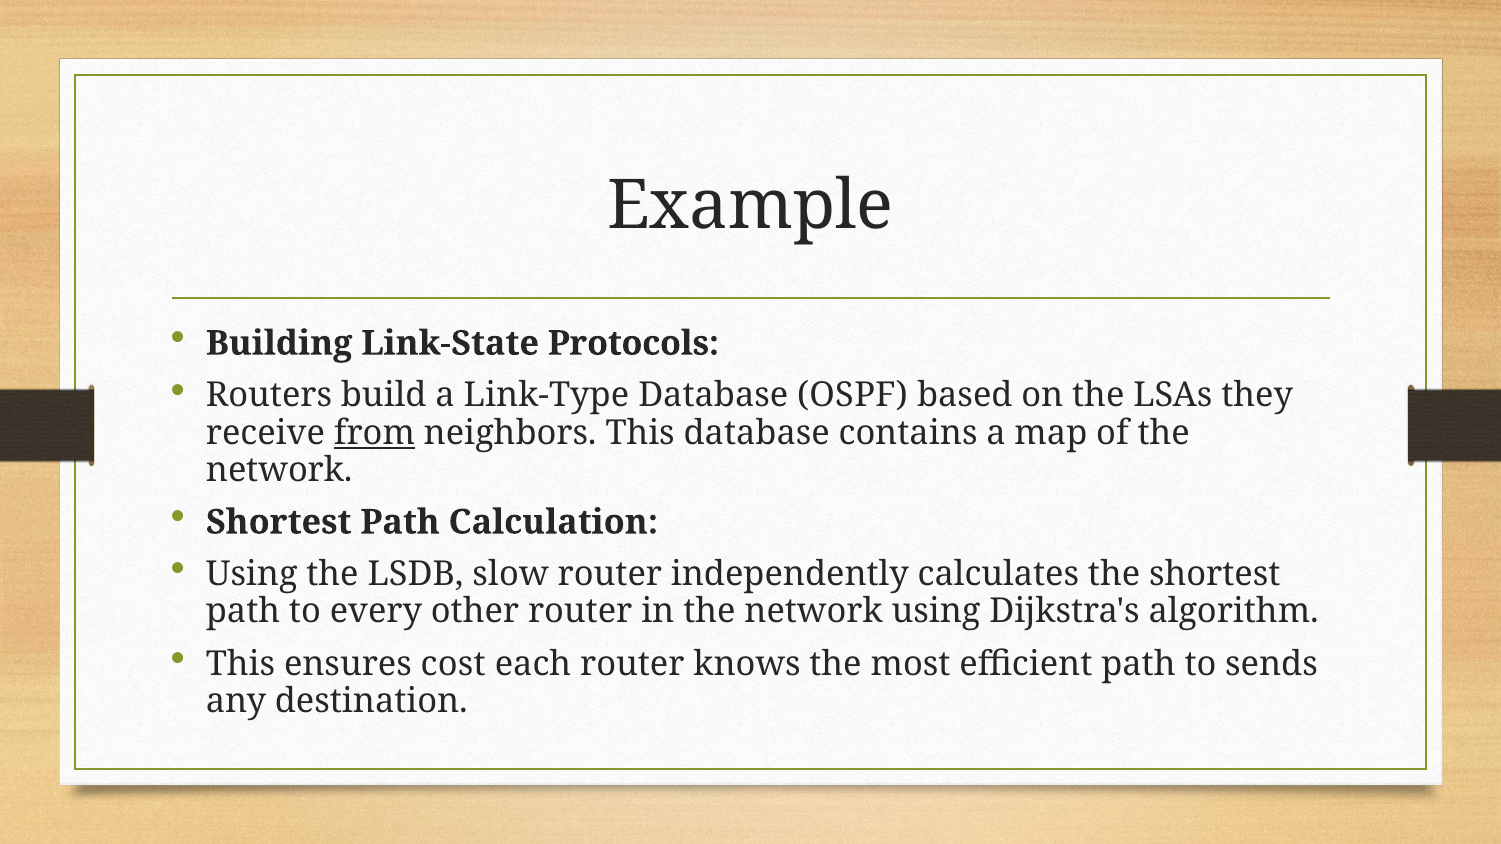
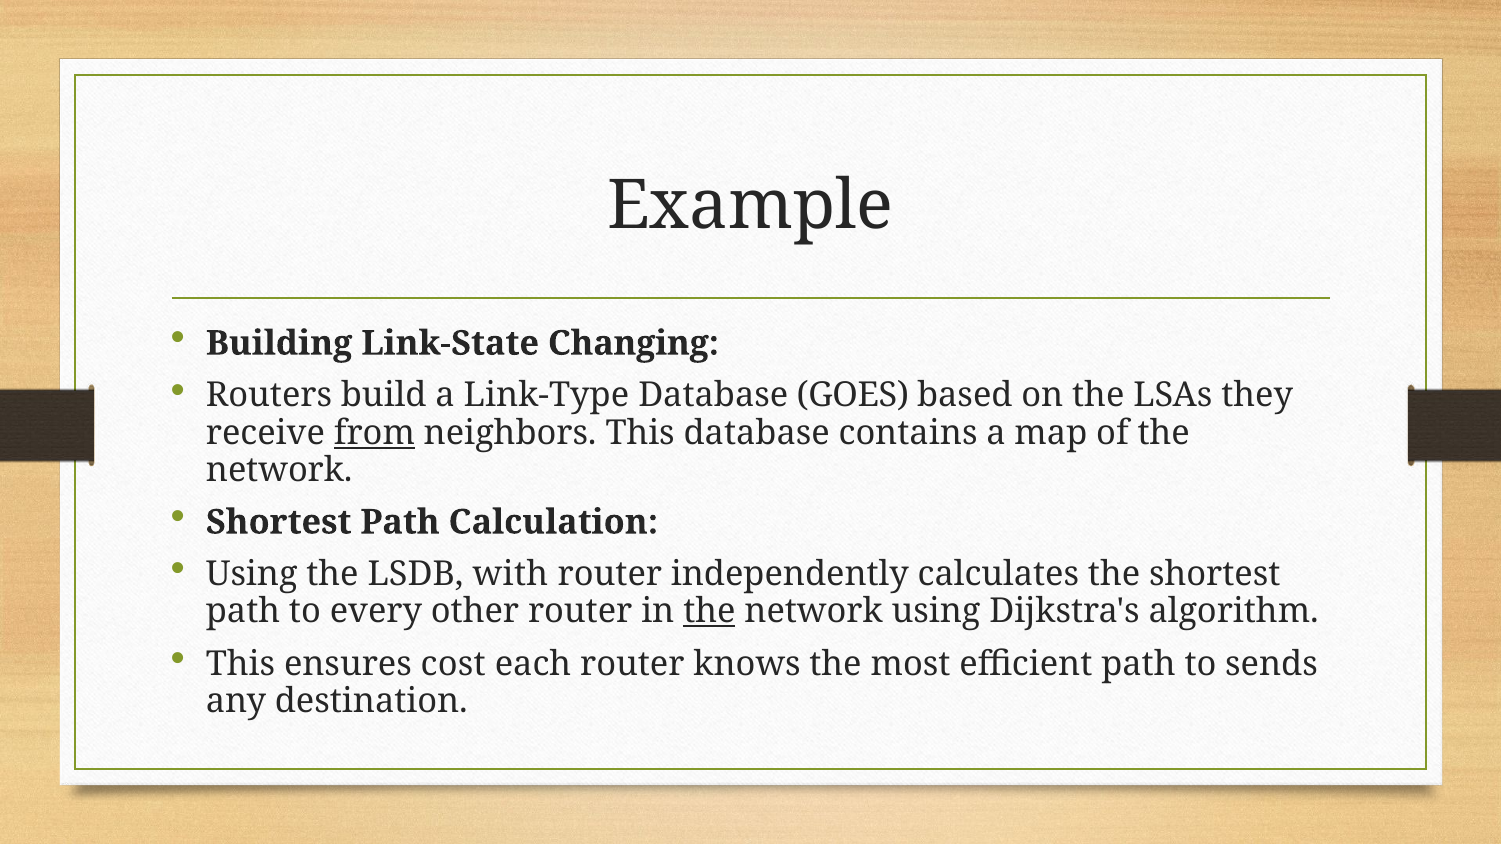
Protocols: Protocols -> Changing (633, 343)
OSPF: OSPF -> GOES (853, 396)
slow: slow -> with (511, 575)
the underline: none -> present (709, 612)
